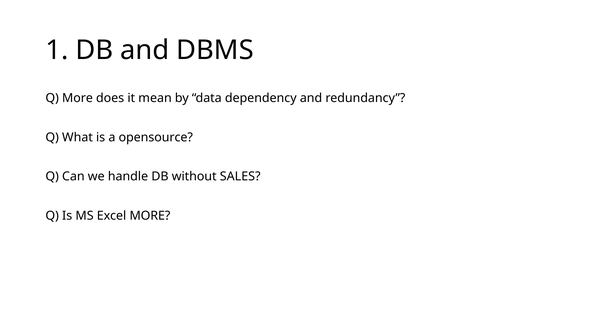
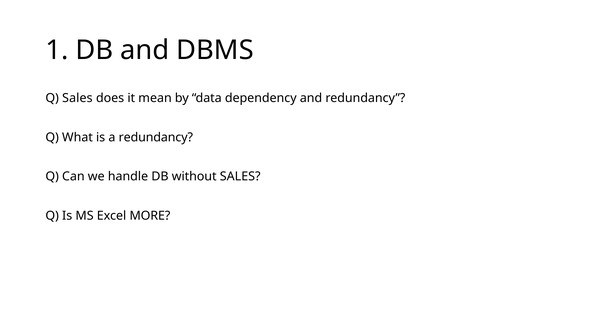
Q More: More -> Sales (77, 98)
a opensource: opensource -> redundancy (156, 137)
